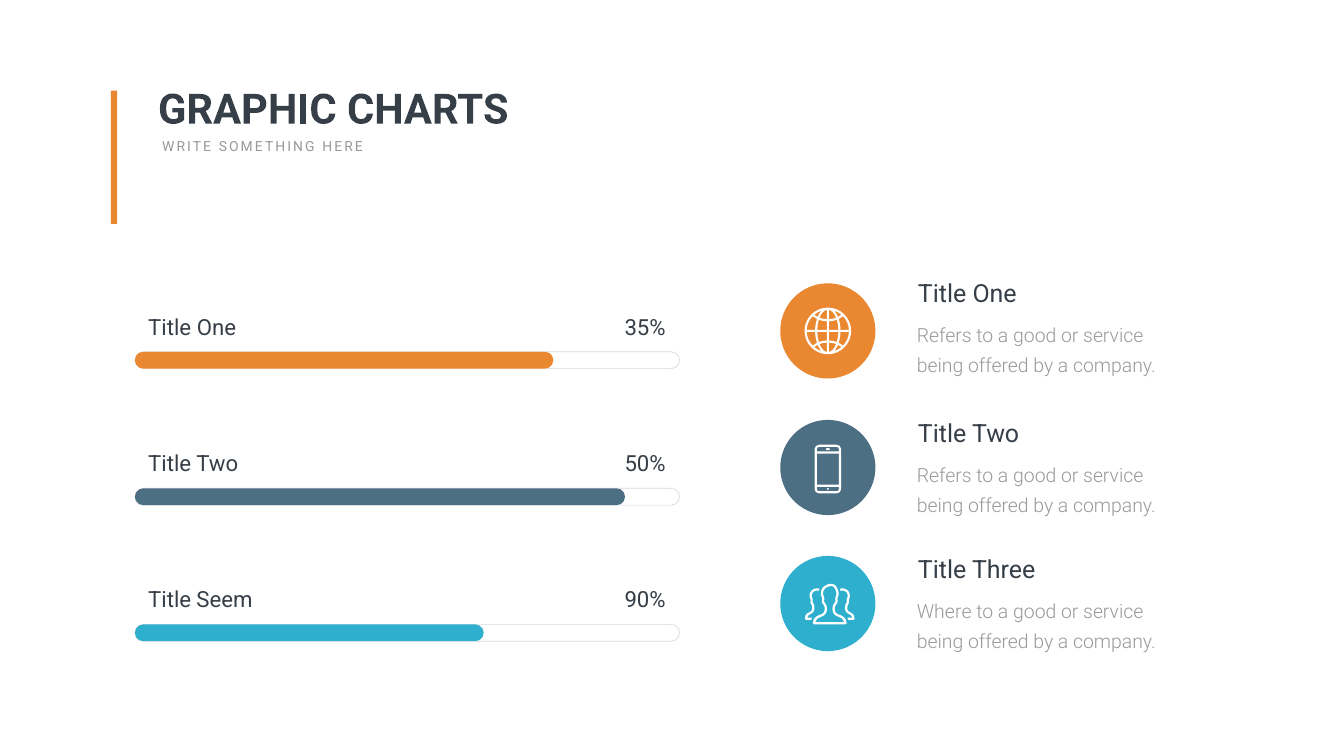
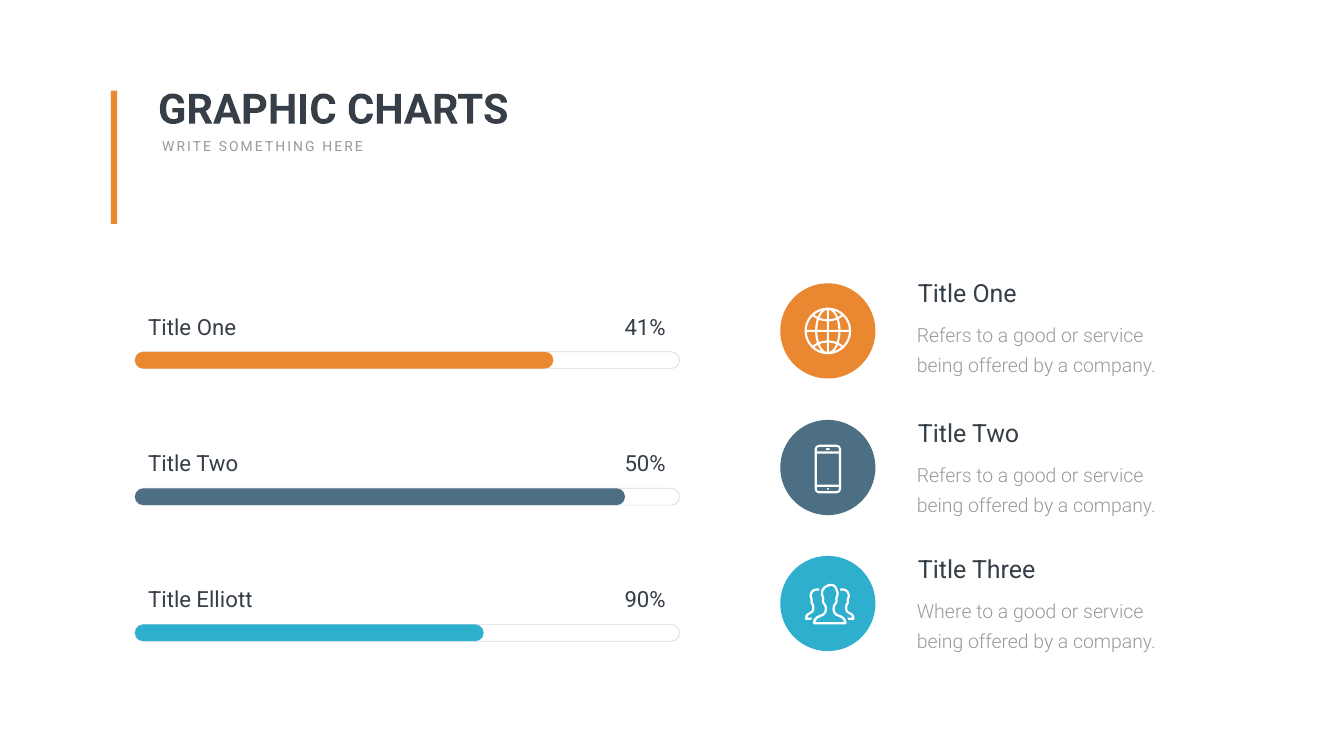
35%: 35% -> 41% (645, 328)
Seem: Seem -> Elliott (224, 601)
